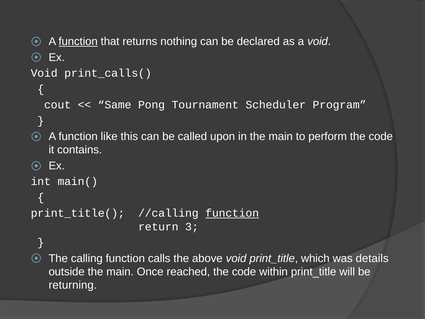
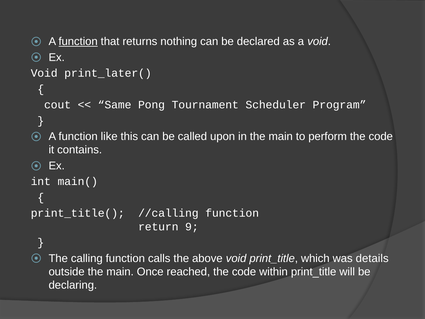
print_calls(: print_calls( -> print_later( (108, 73)
function underline: present -> none (232, 213)
3: 3 -> 9 (192, 227)
returning: returning -> declaring (73, 285)
